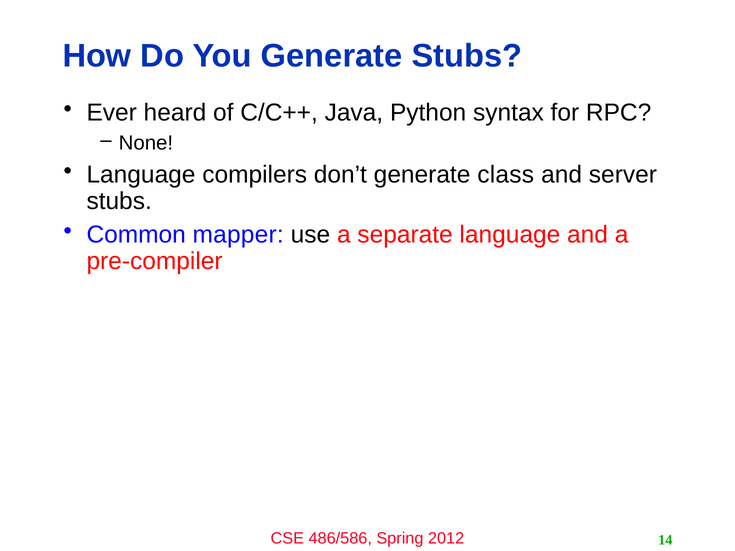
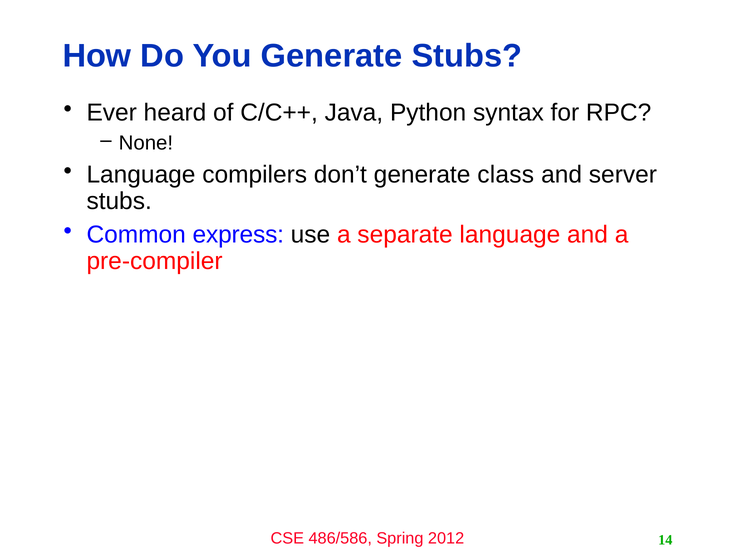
mapper: mapper -> express (238, 235)
